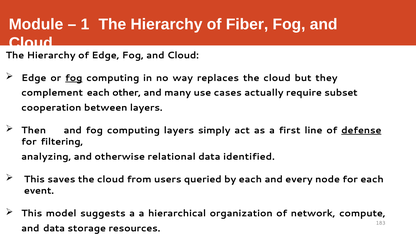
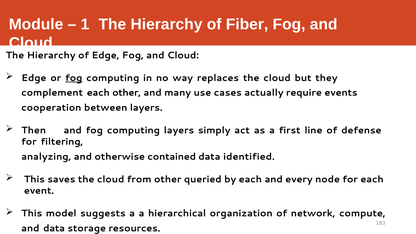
subset: subset -> events (341, 93)
defense underline: present -> none (361, 130)
relational: relational -> contained (172, 157)
from users: users -> other (168, 179)
